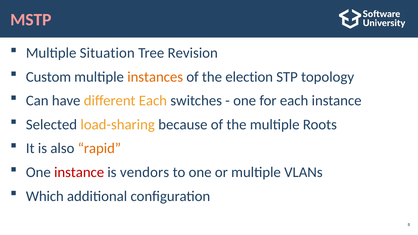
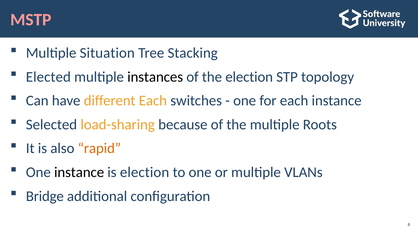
Revision: Revision -> Stacking (193, 53)
Custom: Custom -> Elected (48, 77)
instances colour: orange -> black (155, 77)
instance colour: red -> black (79, 172)
is vendors: vendors -> election (145, 172)
Which: Which -> Bridge (45, 196)
